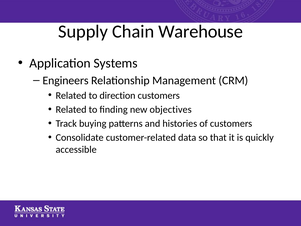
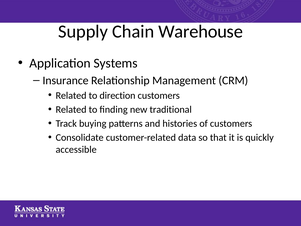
Engineers: Engineers -> Insurance (66, 80)
objectives: objectives -> traditional (171, 109)
